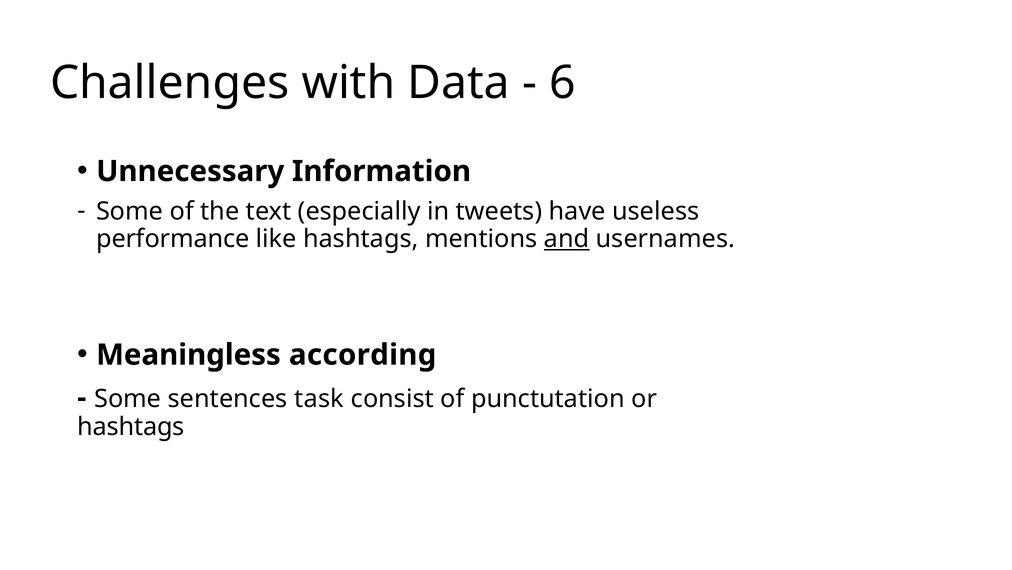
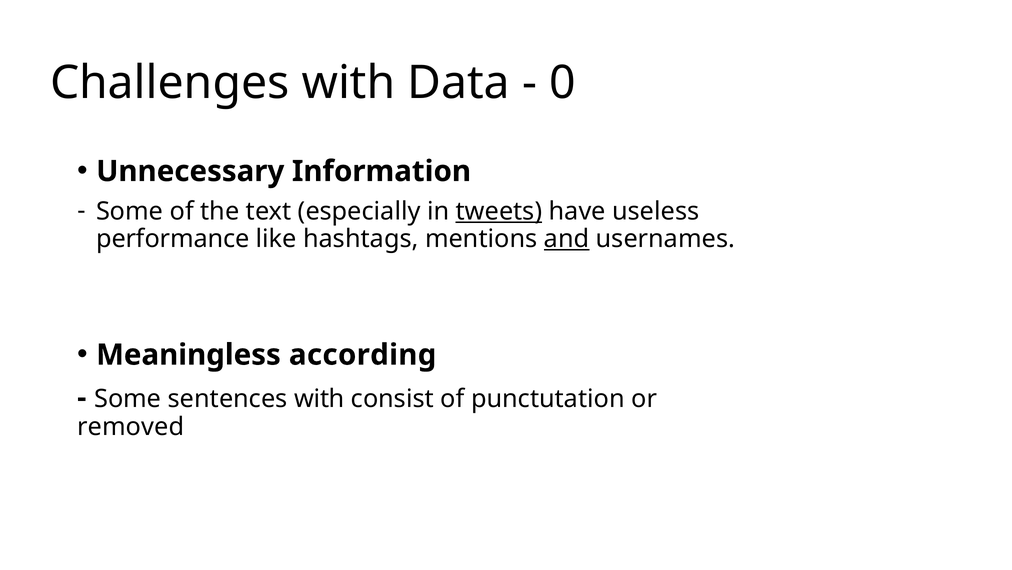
6: 6 -> 0 (562, 83)
tweets underline: none -> present (499, 211)
sentences task: task -> with (319, 398)
hashtags: hashtags -> removed (131, 426)
